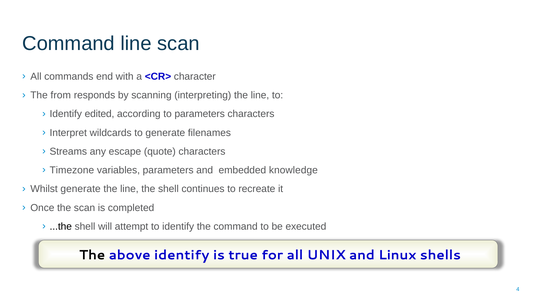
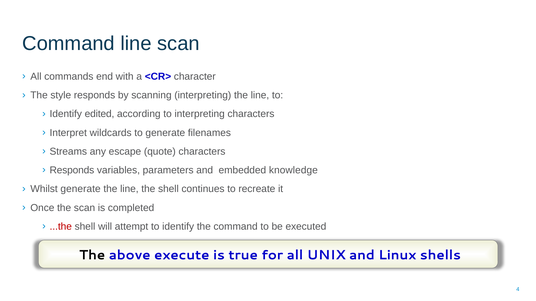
from: from -> style (61, 95)
to parameters: parameters -> interpreting (200, 114)
Timezone: Timezone -> Responds (72, 171)
...the colour: black -> red (61, 227)
above identify: identify -> execute (182, 255)
